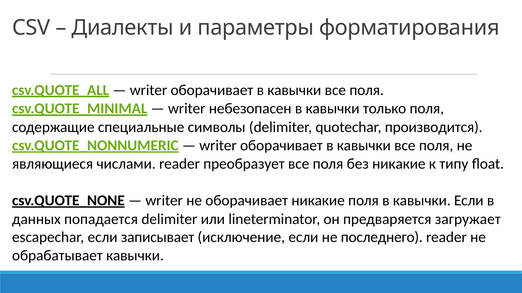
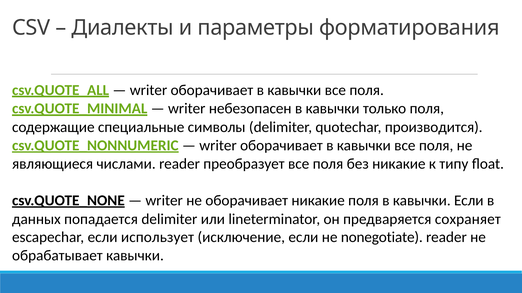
загружает: загружает -> сохраняет (468, 219)
записывает: записывает -> использует (157, 238)
последнего: последнего -> nonegotiate (382, 238)
